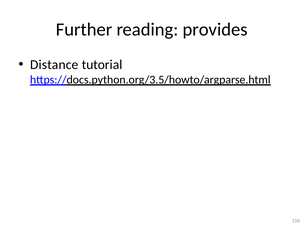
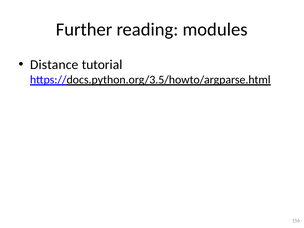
provides: provides -> modules (215, 29)
